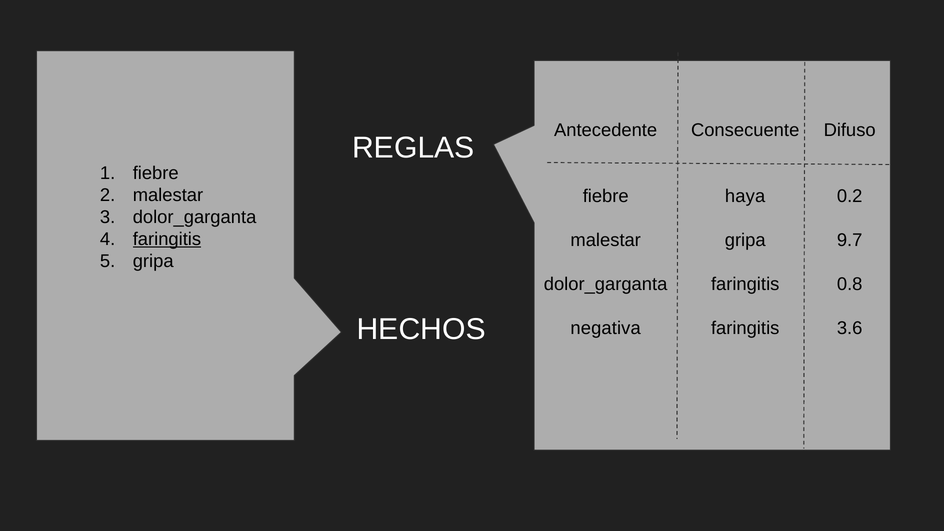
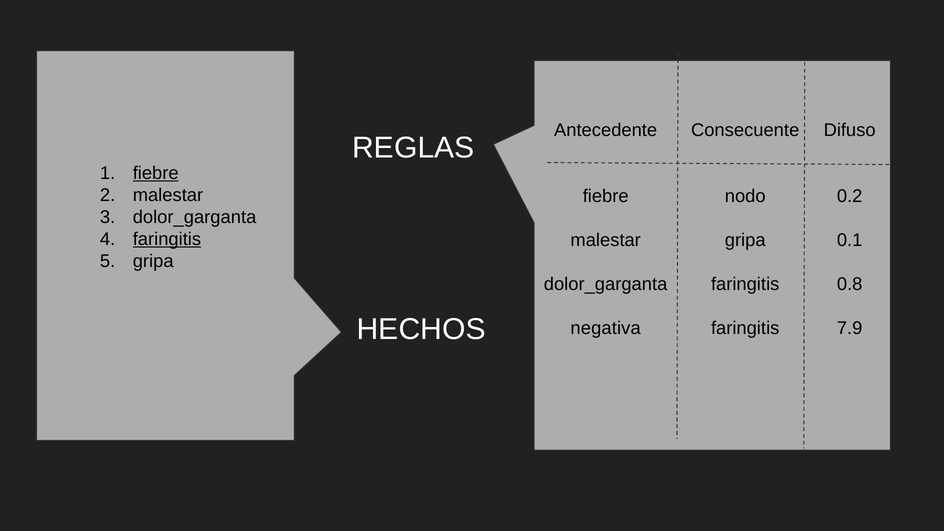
fiebre underline: none -> present (156, 173)
haya: haya -> nodo (745, 196)
9.7: 9.7 -> 0.1 (850, 240)
3.6: 3.6 -> 7.9 (850, 328)
